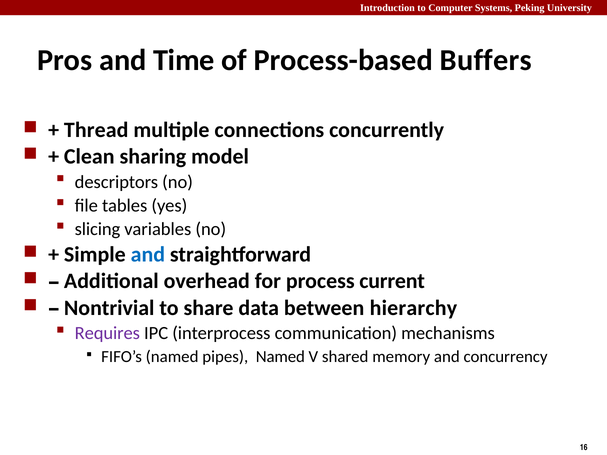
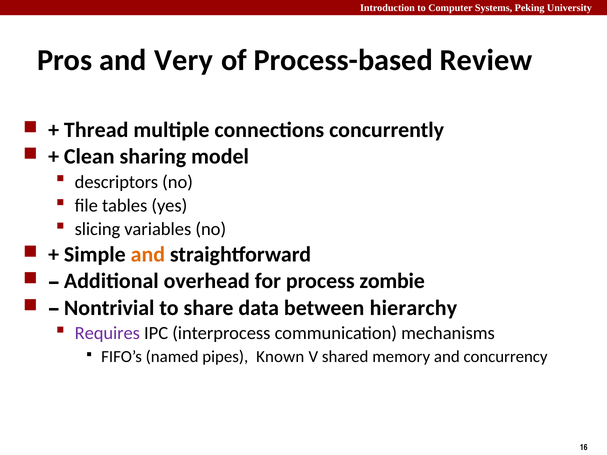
Time: Time -> Very (184, 60)
Buffers: Buffers -> Review (486, 60)
and colour: blue -> orange (148, 255)
current: current -> zombie (392, 281)
pipes Named: Named -> Known (280, 357)
